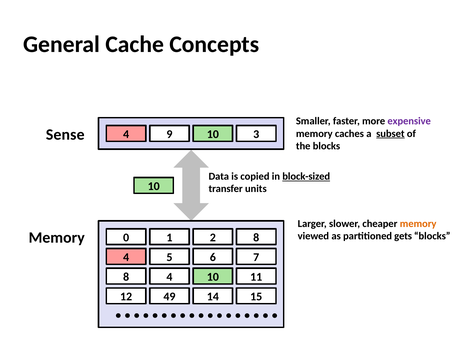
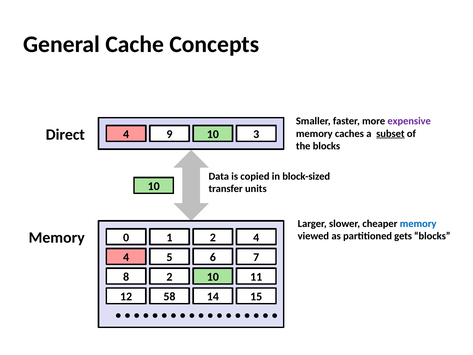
Sense: Sense -> Direct (65, 134)
block-sized underline: present -> none (306, 176)
memory colour: orange -> blue (418, 224)
2 8: 8 -> 4 (256, 237)
4: 4 -> 2 (169, 277)
49: 49 -> 58 (169, 296)
